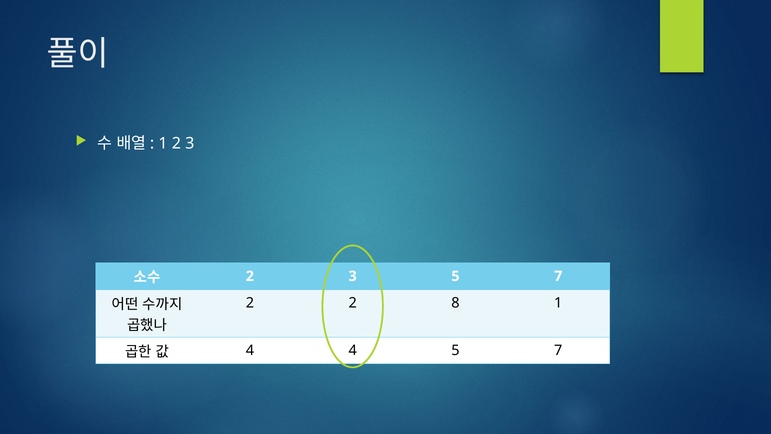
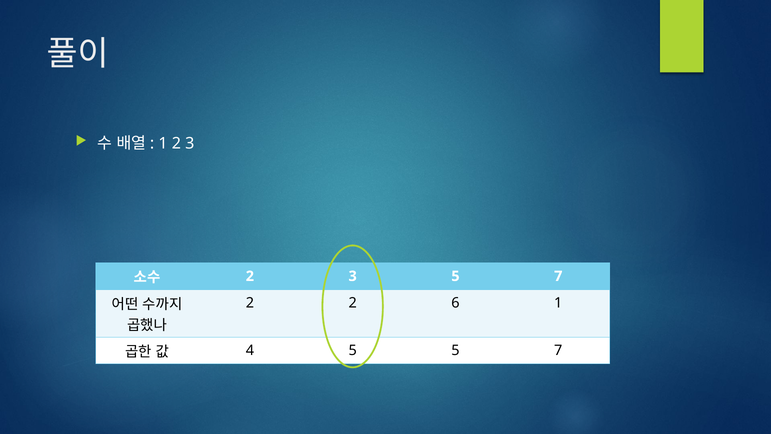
8: 8 -> 6 (455, 303)
4 4: 4 -> 5 (353, 350)
